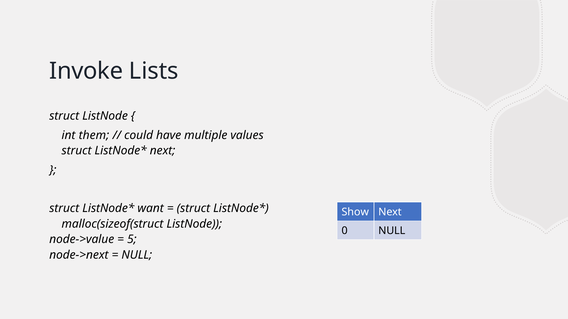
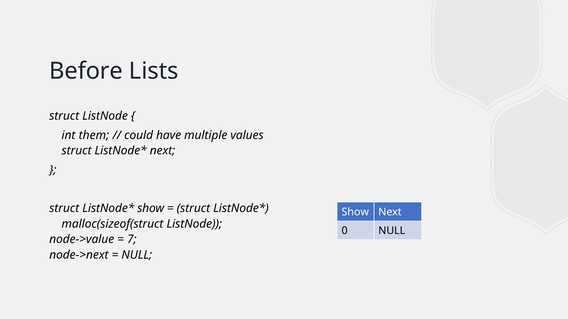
Invoke: Invoke -> Before (86, 71)
want: want -> show (151, 209)
5: 5 -> 7 (132, 240)
